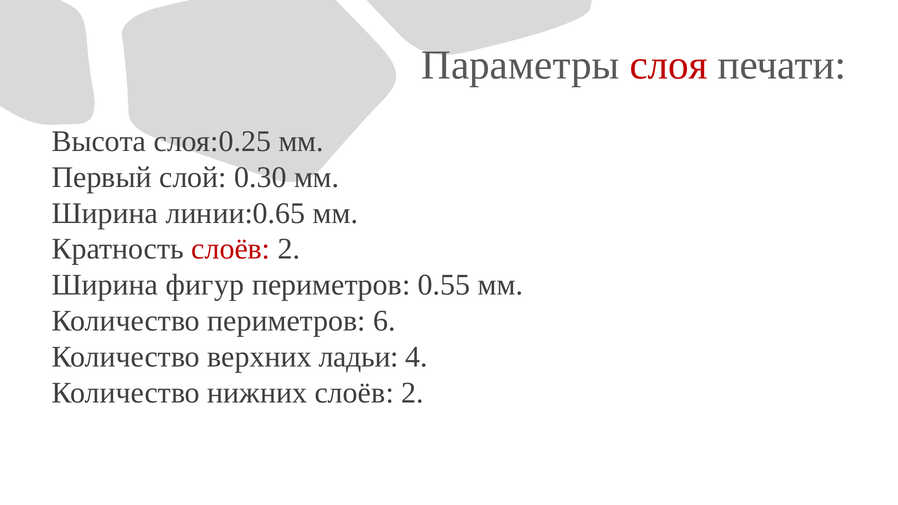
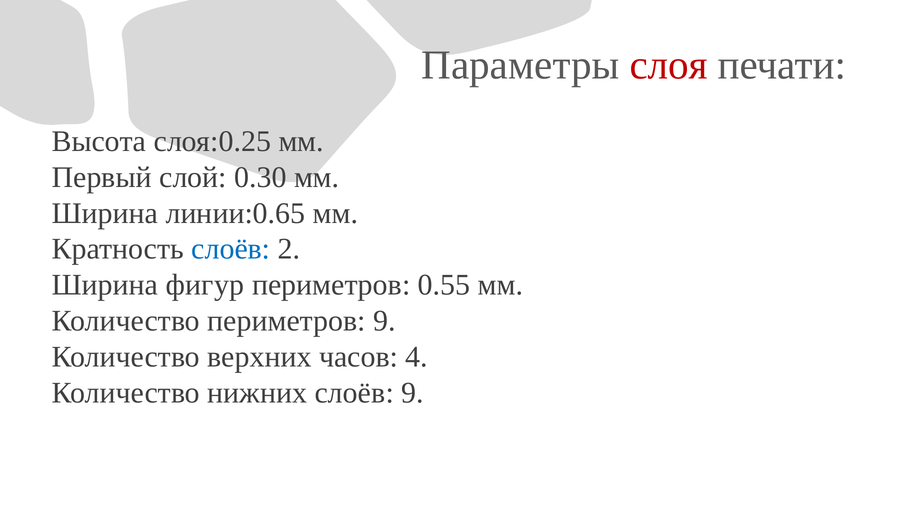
слоёв colour: red -> blue (231, 249)
периметров 6: 6 -> 9 (384, 321)
ладьи: ладьи -> часов (359, 357)
нижних слоёв 2: 2 -> 9 (413, 393)
